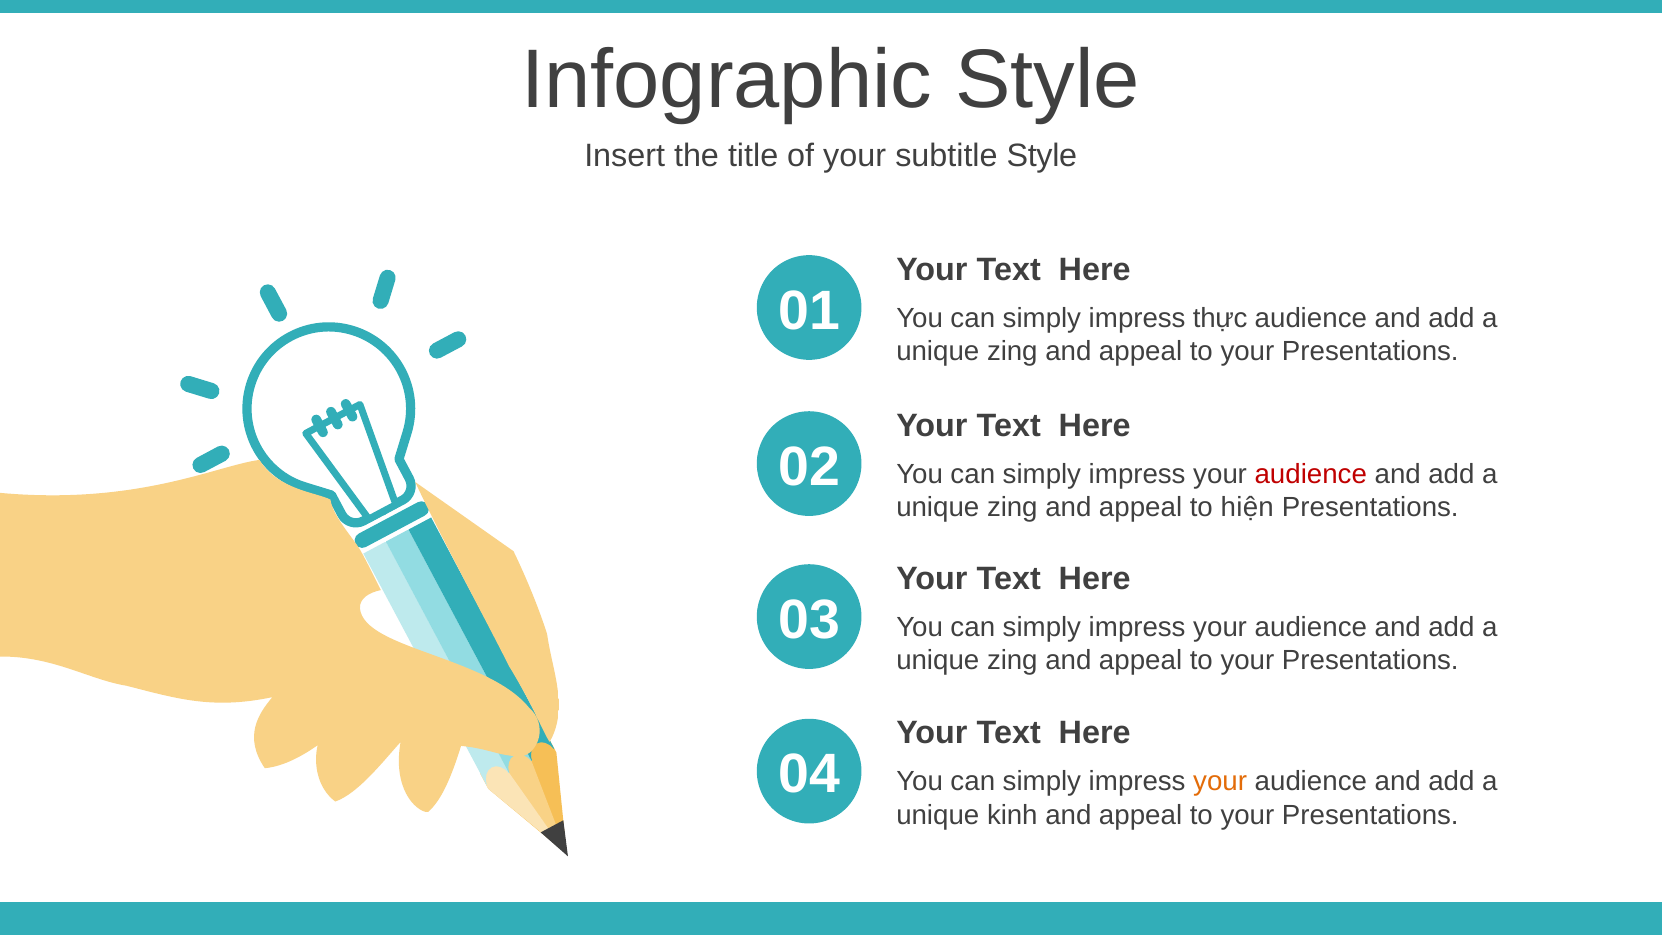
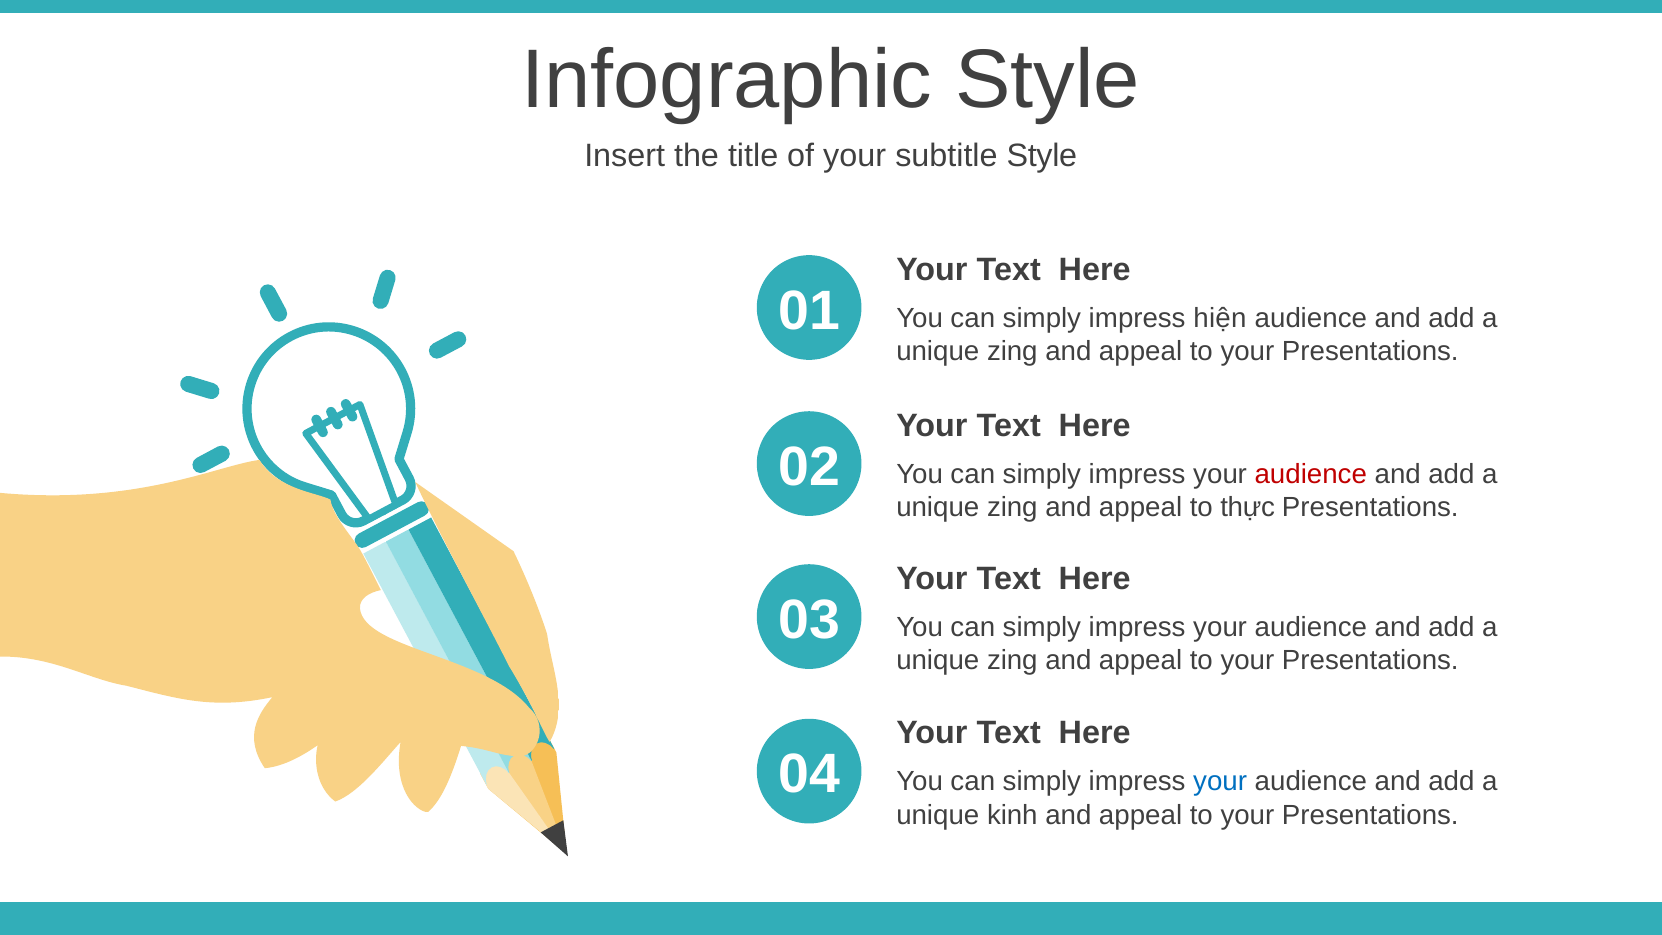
thực: thực -> hiện (1220, 318)
hiện: hiện -> thực (1248, 507)
your colour: orange -> blue (1220, 782)
